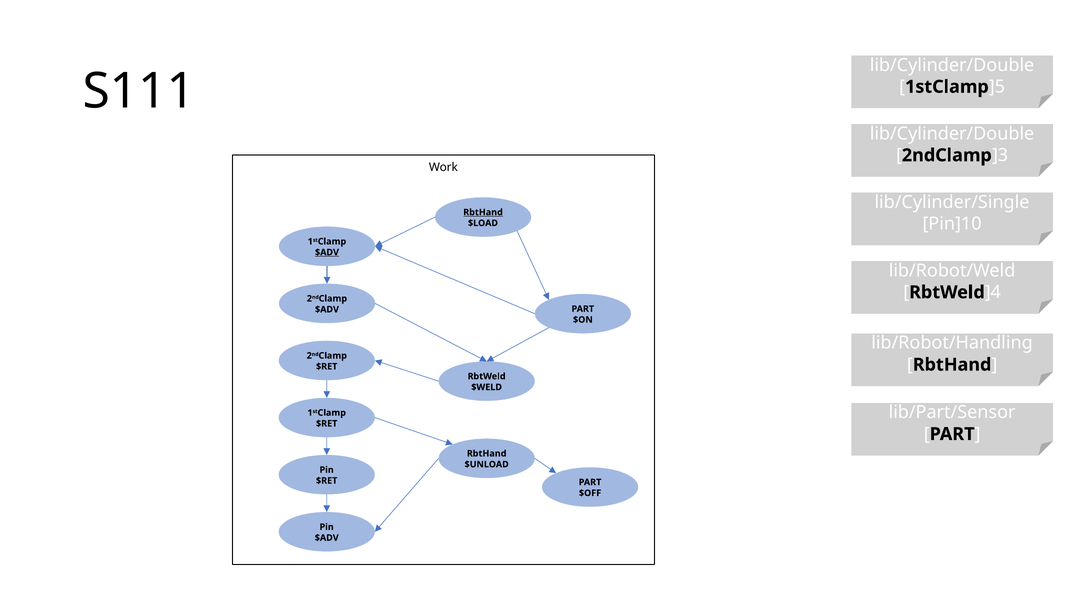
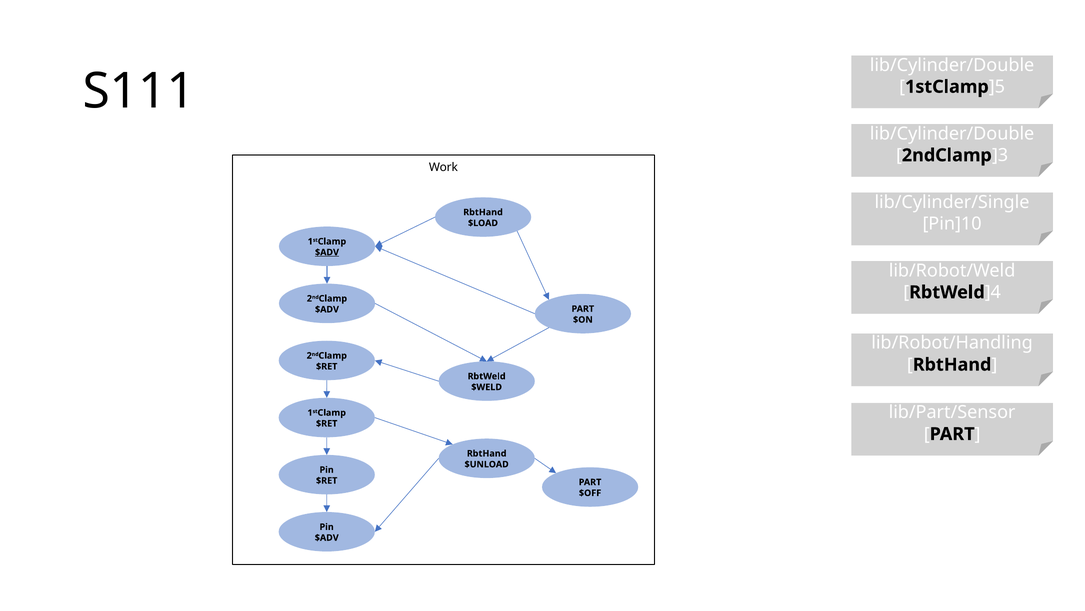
RbtHand underline: present -> none (483, 212)
